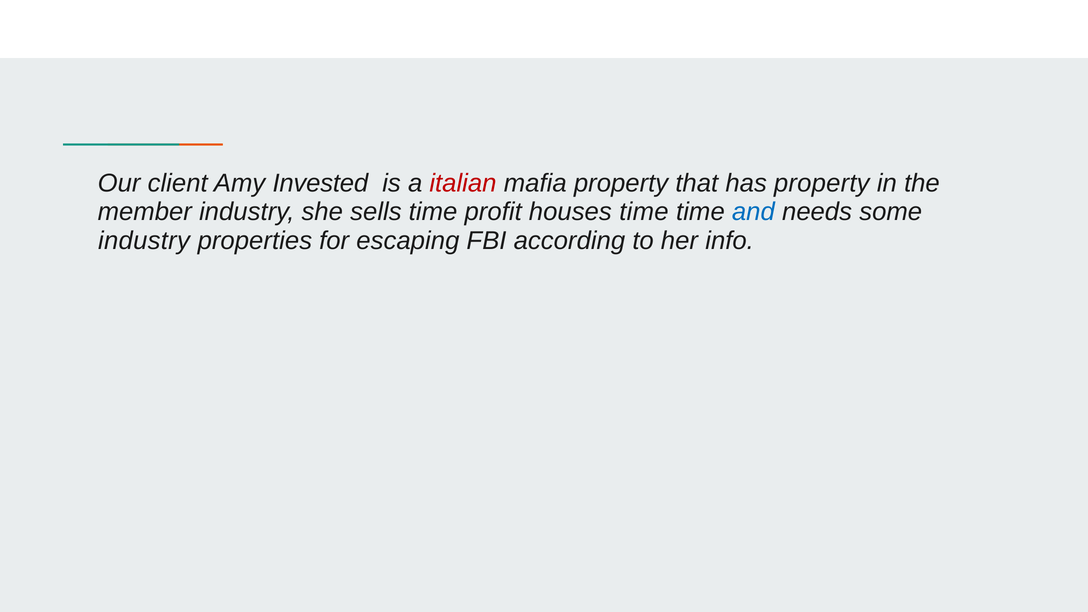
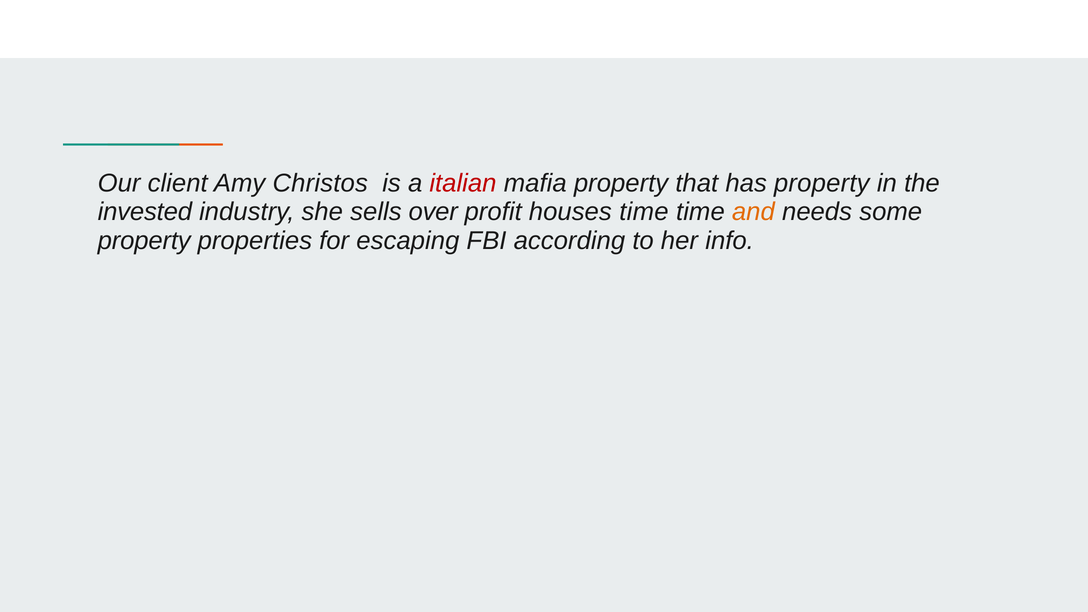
Invested: Invested -> Christos (320, 183)
member: member -> invested (145, 212)
sells time: time -> over (433, 212)
and colour: blue -> orange (753, 212)
industry: industry -> property (144, 241)
